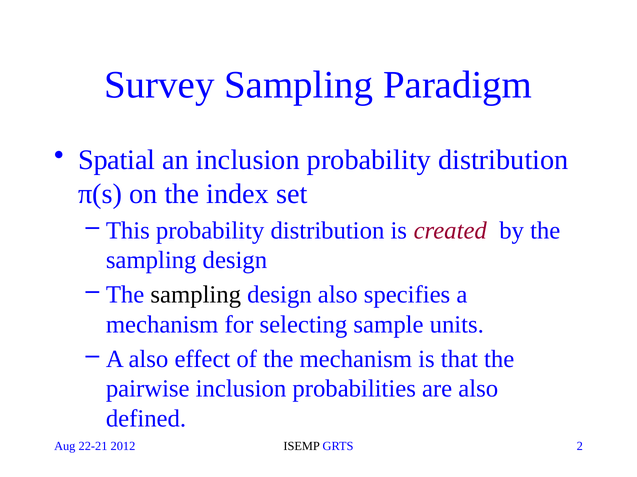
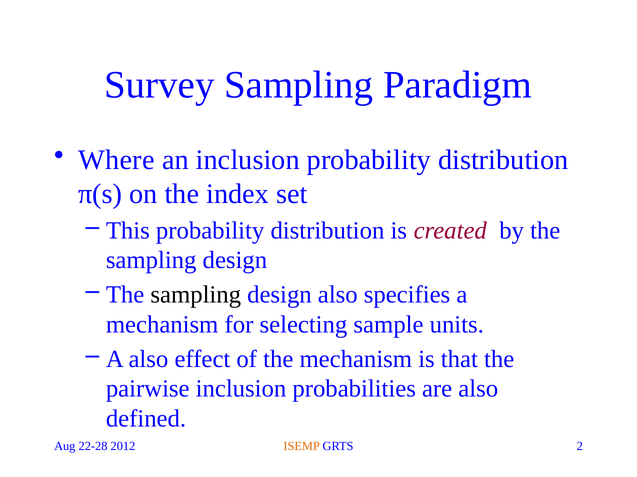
Spatial: Spatial -> Where (116, 160)
22-21: 22-21 -> 22-28 (93, 447)
ISEMP colour: black -> orange (302, 447)
